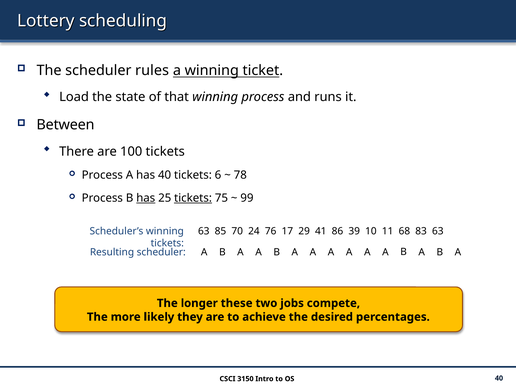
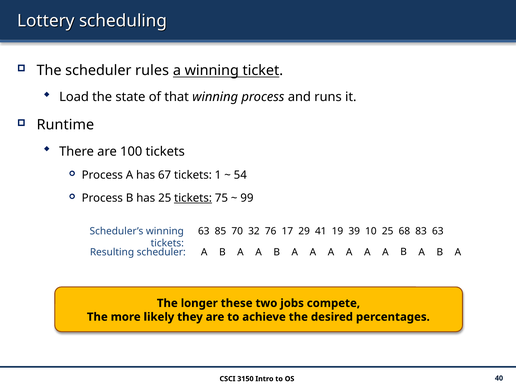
Between: Between -> Runtime (65, 125)
has 40: 40 -> 67 (165, 175)
6: 6 -> 1 (218, 175)
78: 78 -> 54 (240, 175)
has underline: present -> none (146, 198)
24: 24 -> 32 (254, 231)
86: 86 -> 19 (337, 231)
10 11: 11 -> 25 (388, 231)
